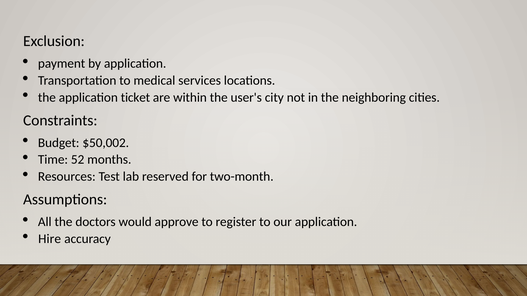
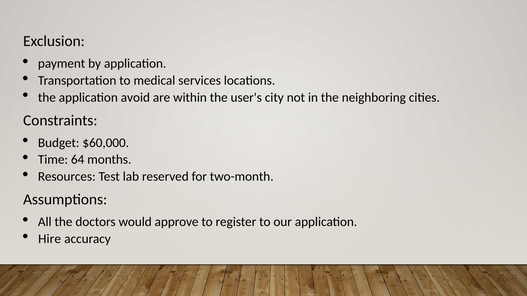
ticket: ticket -> avoid (135, 98)
$50,002: $50,002 -> $60,000 (106, 143)
52: 52 -> 64 (78, 160)
